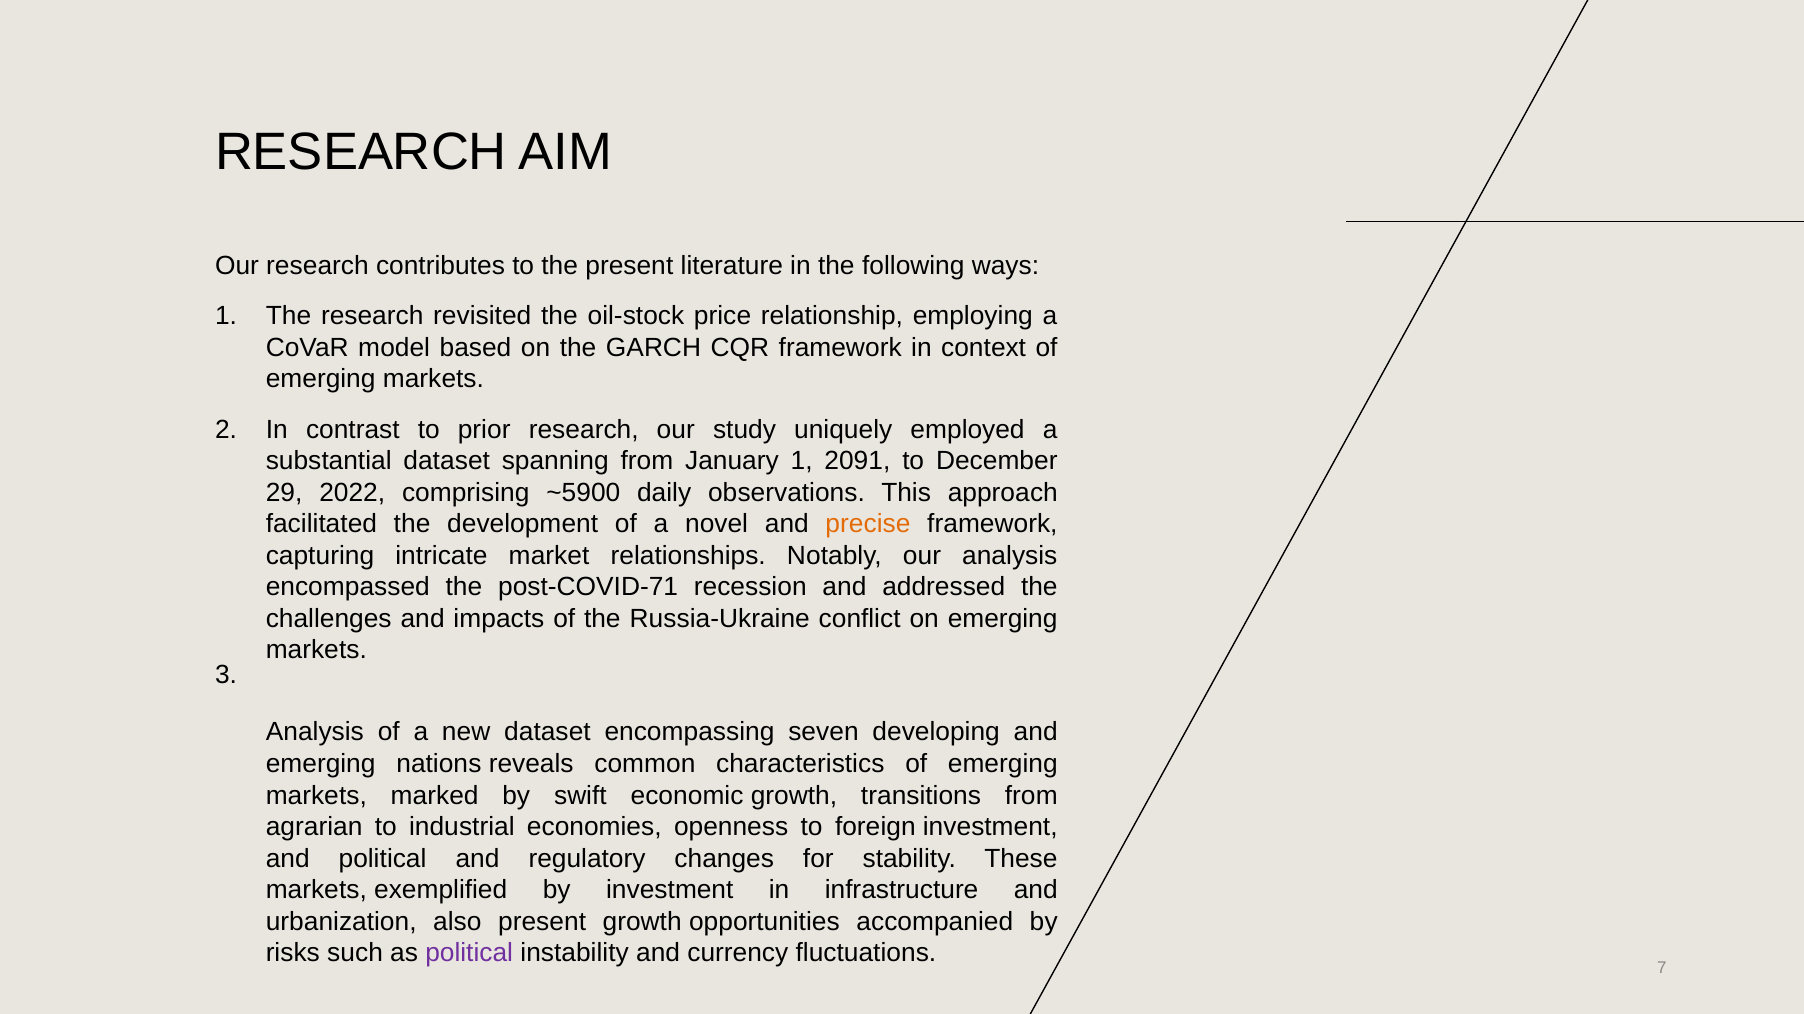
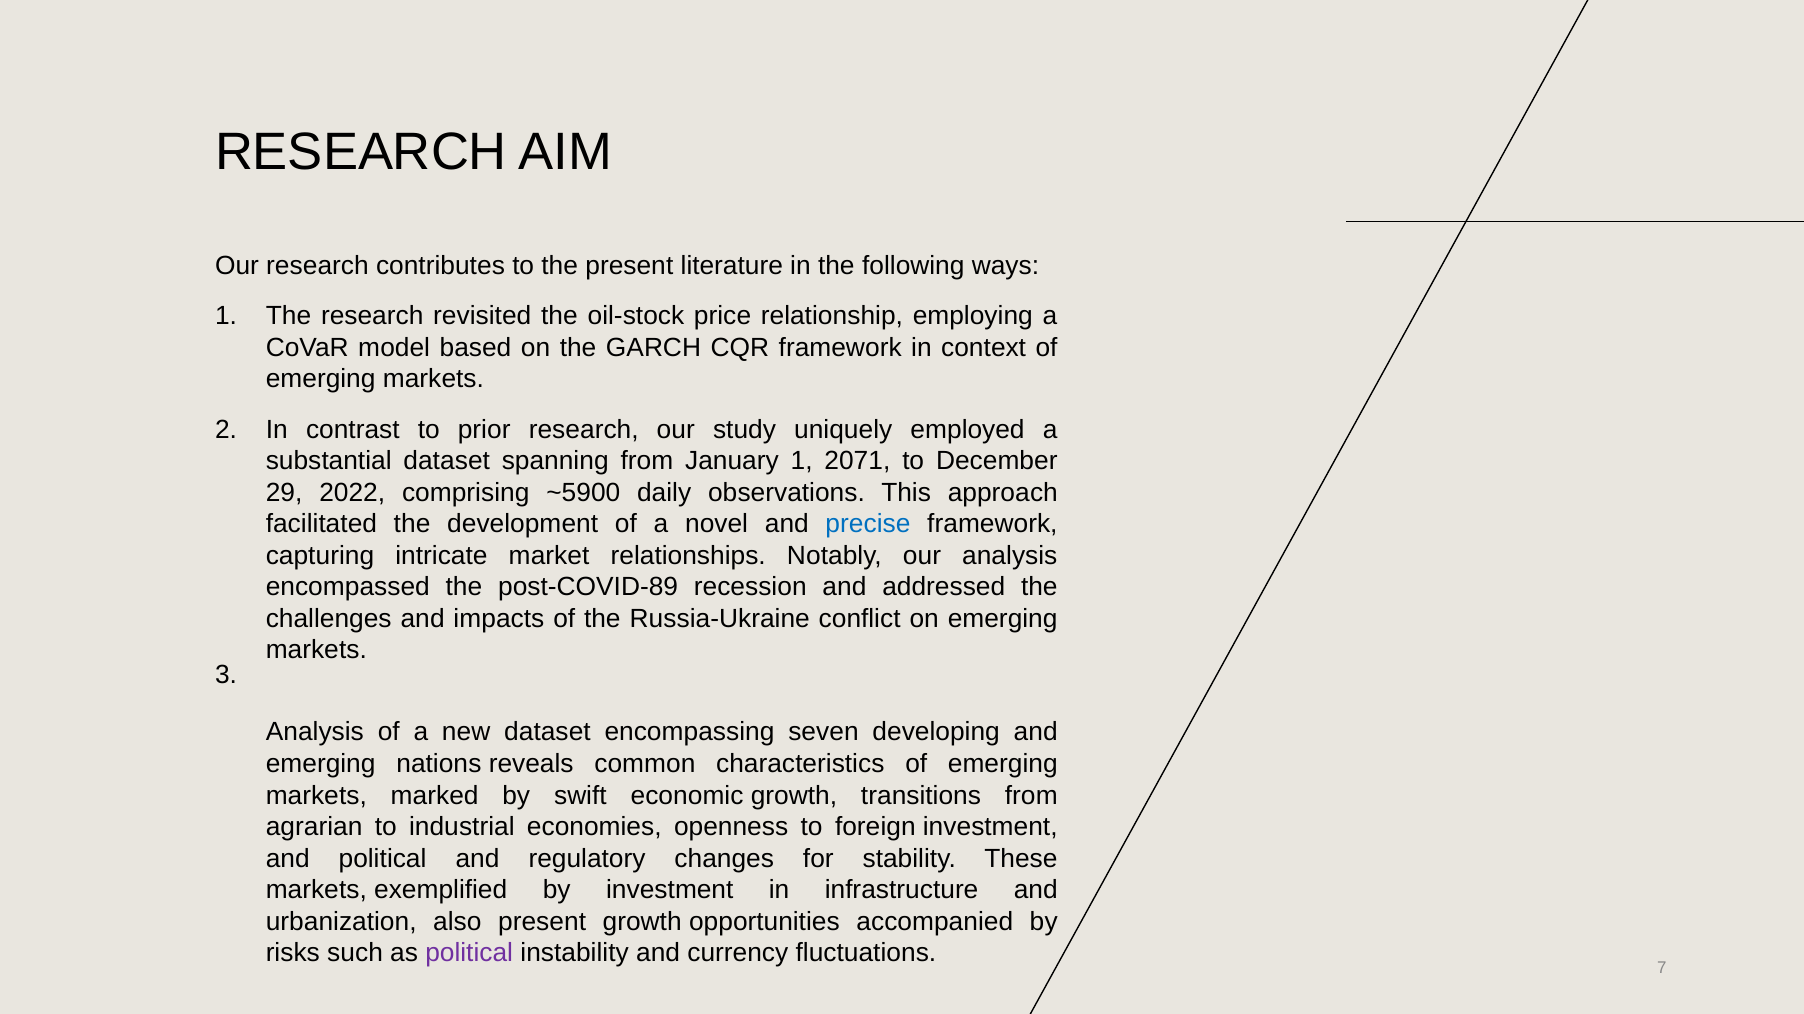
2091: 2091 -> 2071 (857, 461)
precise colour: orange -> blue (868, 524)
post-COVID-71: post-COVID-71 -> post-COVID-89 (588, 588)
